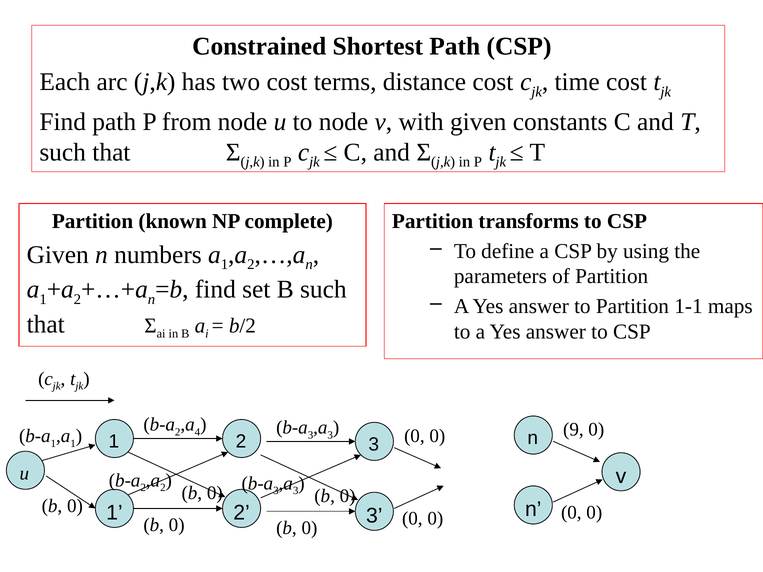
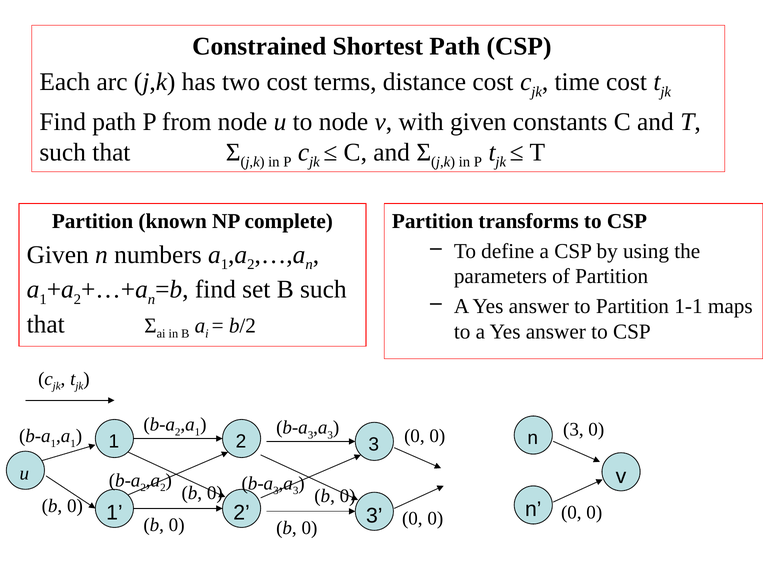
4: 4 -> 1 (197, 432)
9: 9 -> 3 (573, 430)
